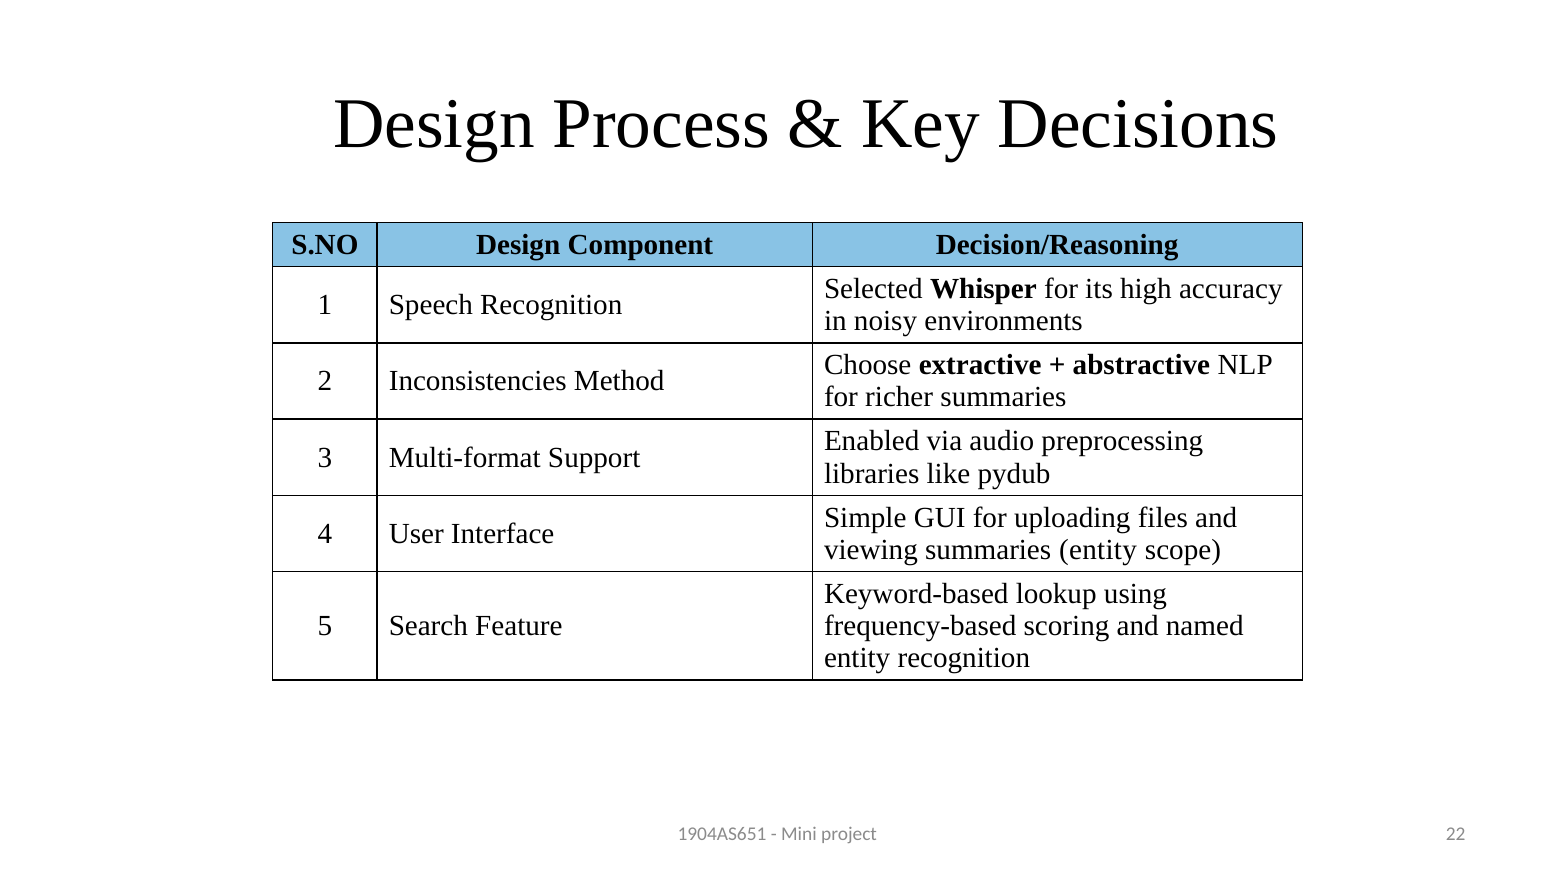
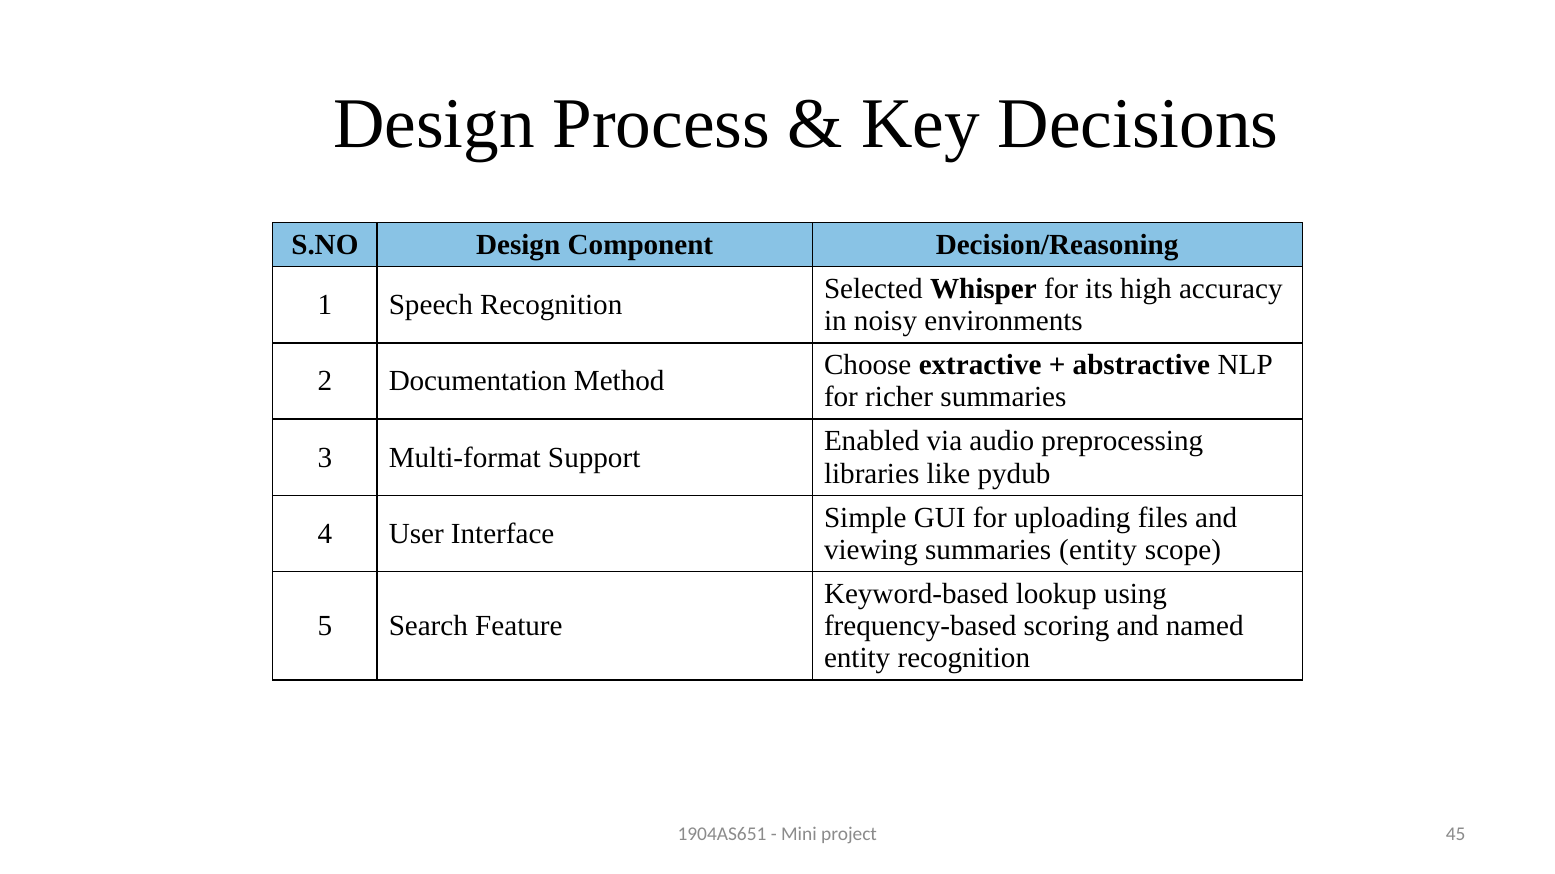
Inconsistencies: Inconsistencies -> Documentation (478, 382)
22: 22 -> 45 (1456, 835)
